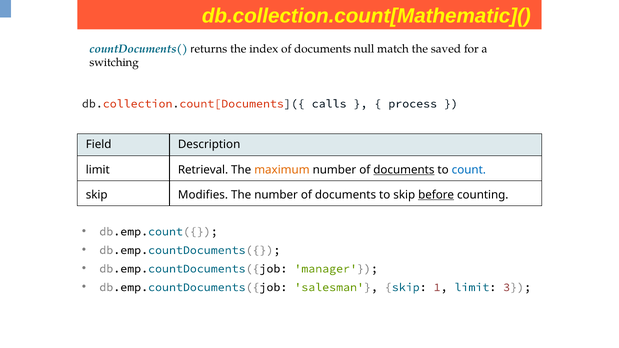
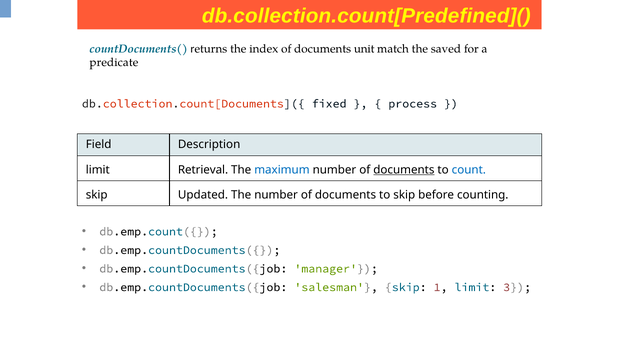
db.collection.count[Mathematic](: db.collection.count[Mathematic]( -> db.collection.count[Predefined]( (366, 16)
null: null -> unit (364, 49)
switching: switching -> predicate (114, 63)
calls: calls -> fixed (329, 104)
maximum colour: orange -> blue (282, 170)
Modifies: Modifies -> Updated (203, 195)
before underline: present -> none (436, 195)
